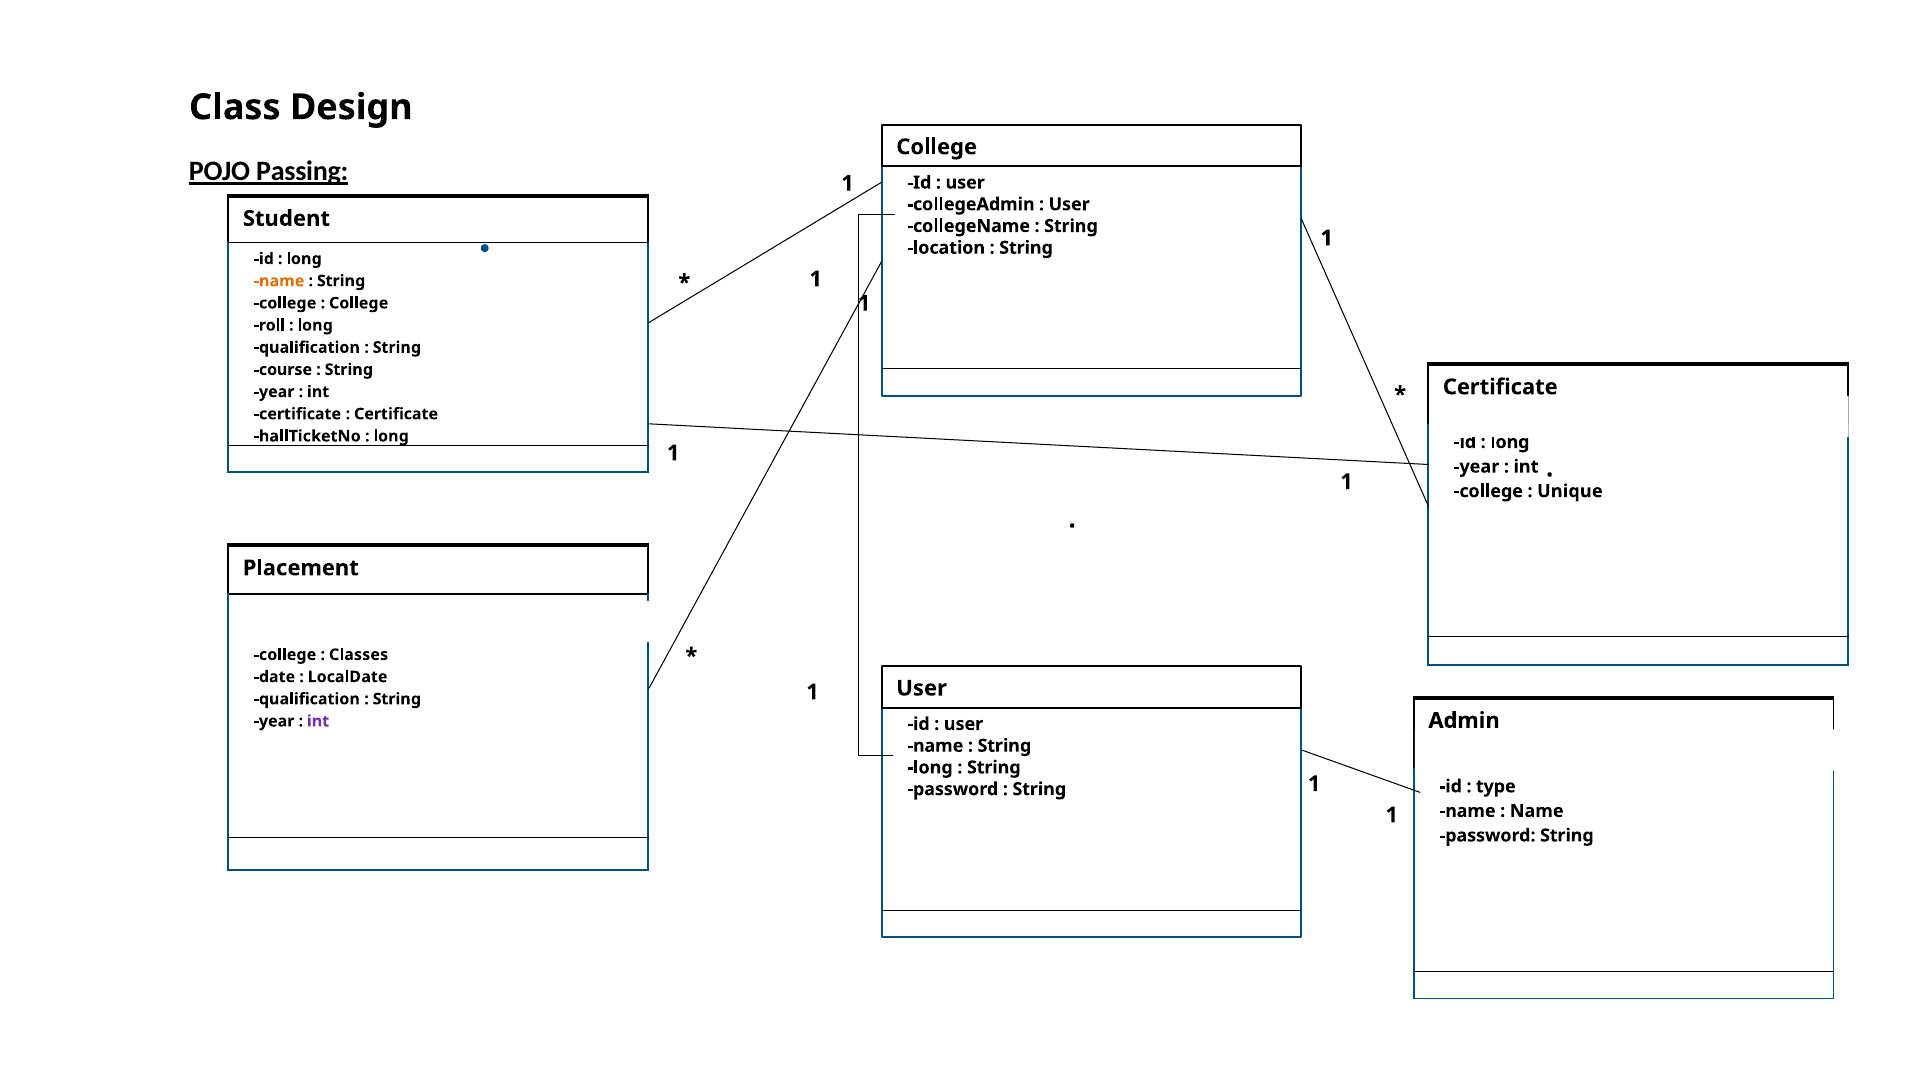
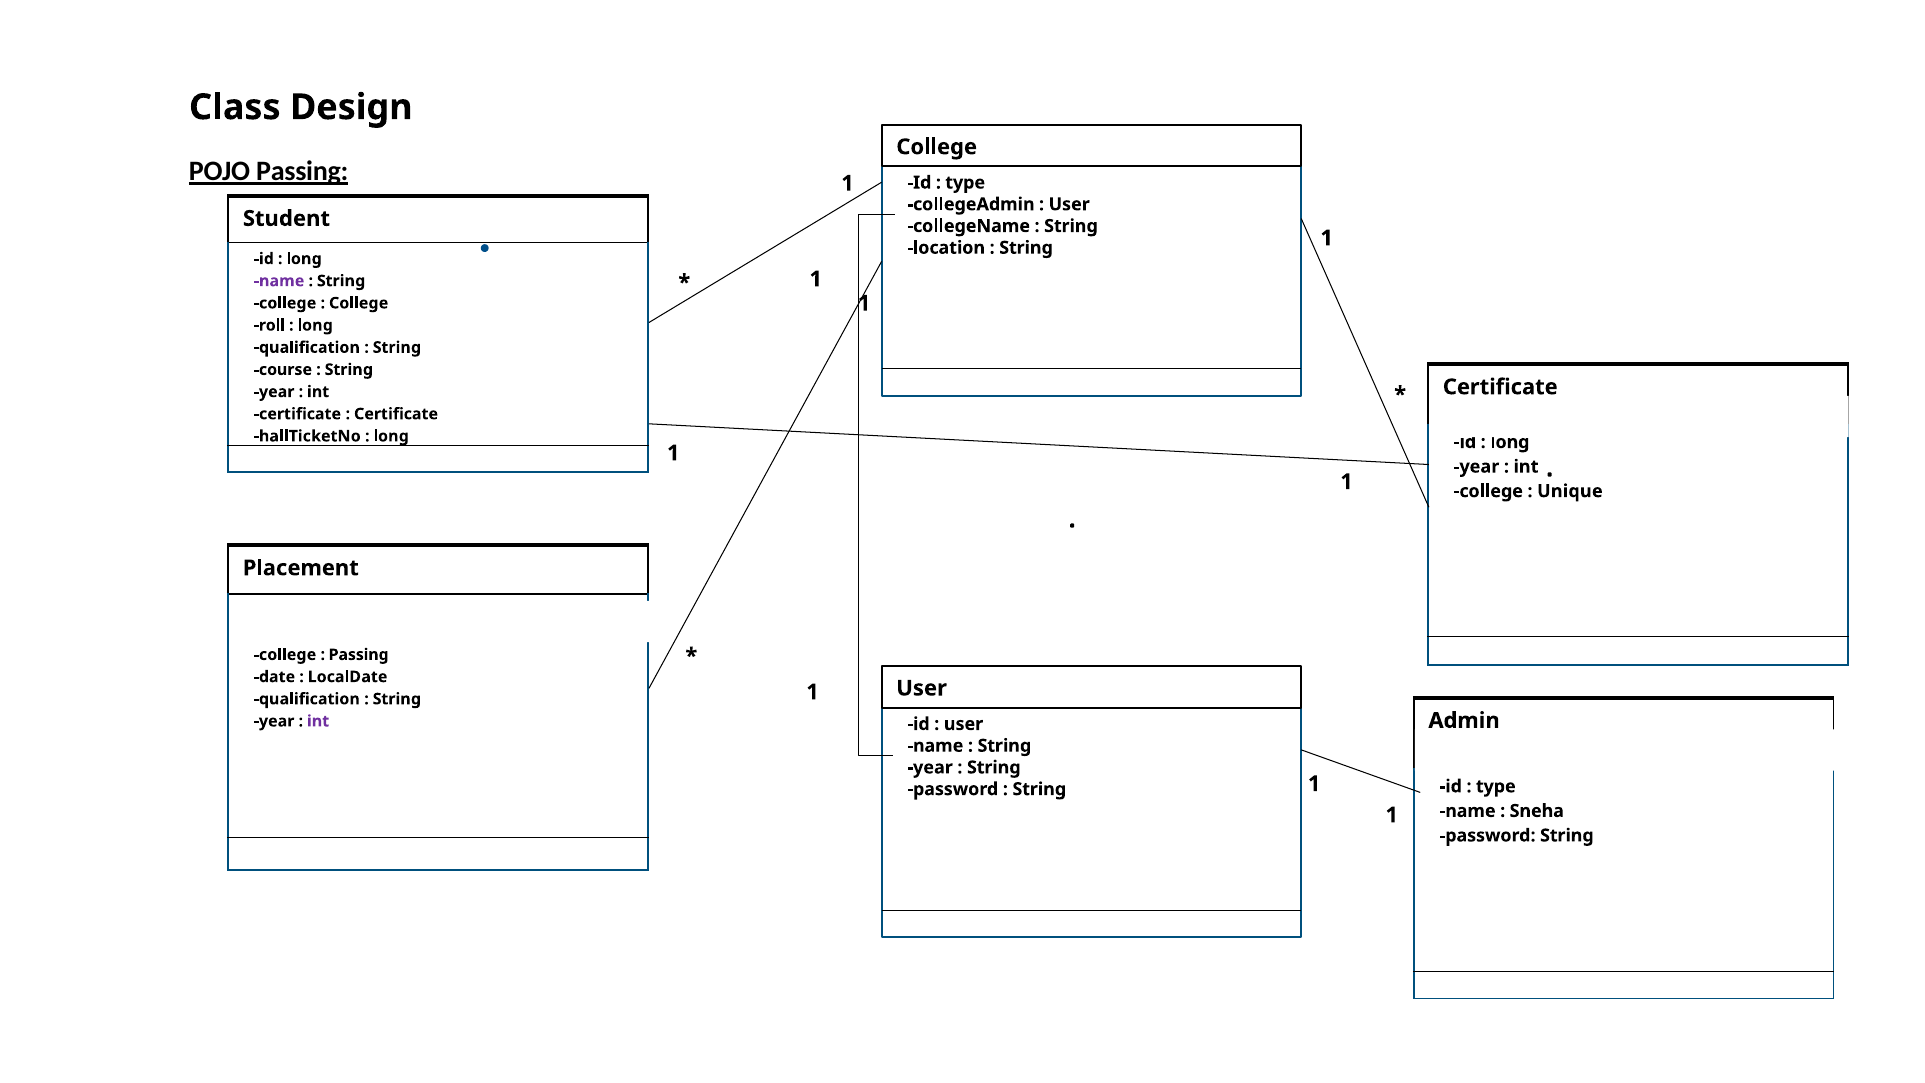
user: user -> type (965, 183)
name colour: orange -> purple (279, 281)
Classes: Classes -> Passing (359, 655)
long: long -> year (930, 767)
Name: Name -> Sneha (1537, 811)
